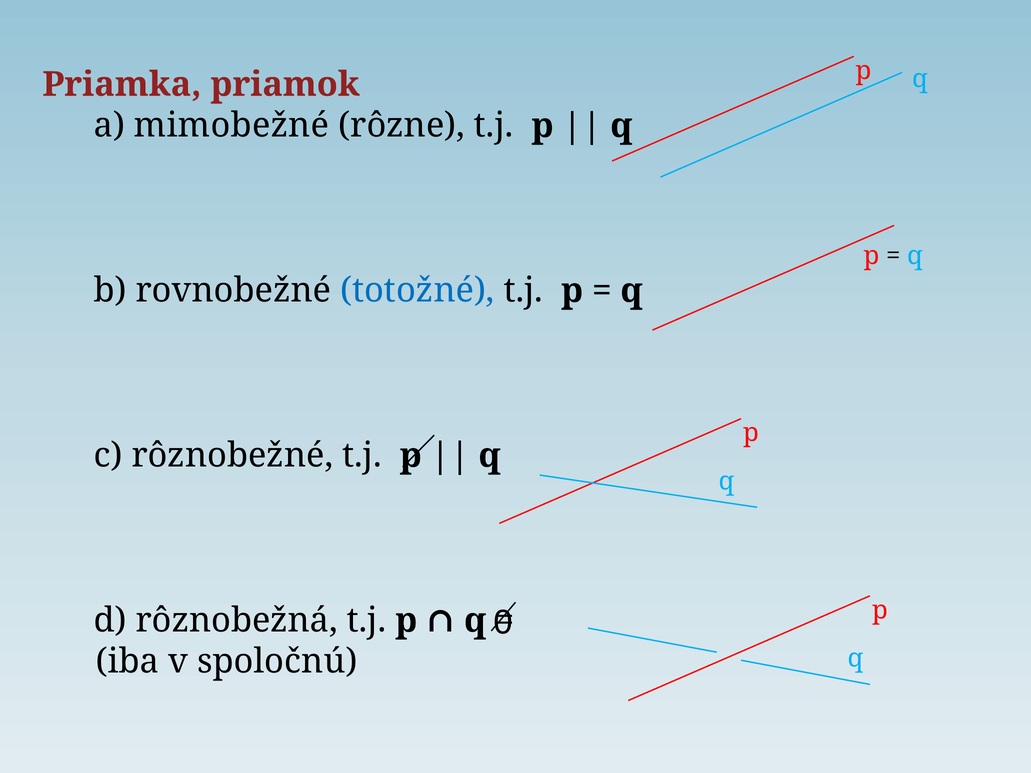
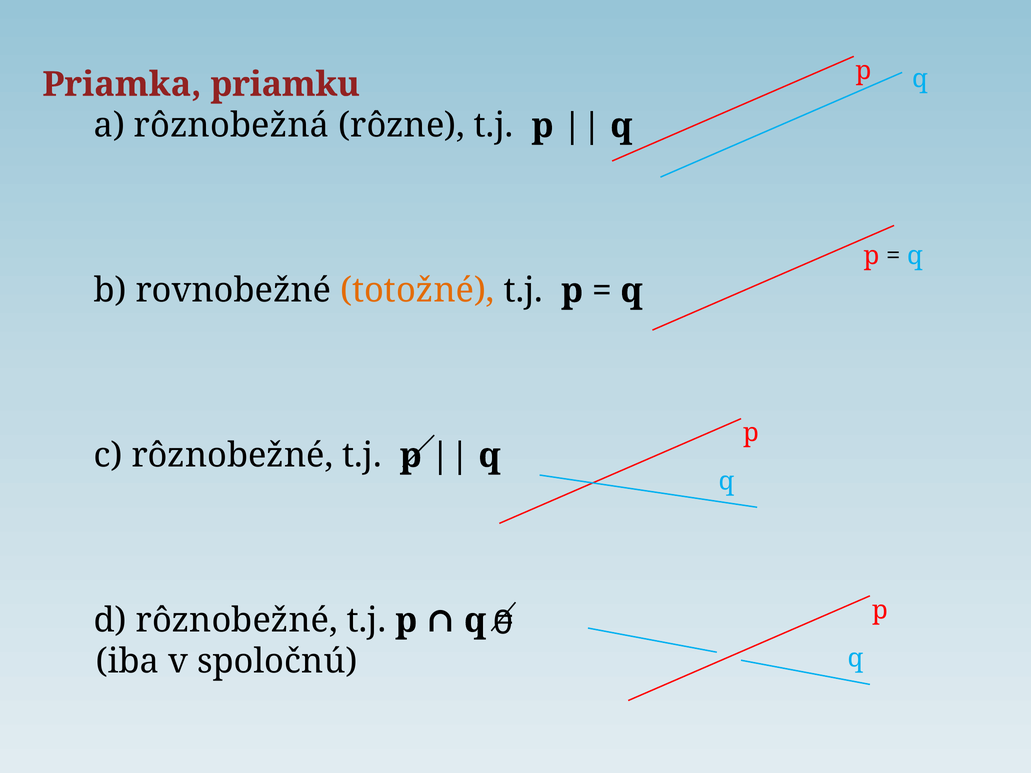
priamok: priamok -> priamku (285, 84)
mimobežné: mimobežné -> rôznobežná (232, 126)
totožné colour: blue -> orange (417, 291)
d rôznobežná: rôznobežná -> rôznobežné (237, 621)
